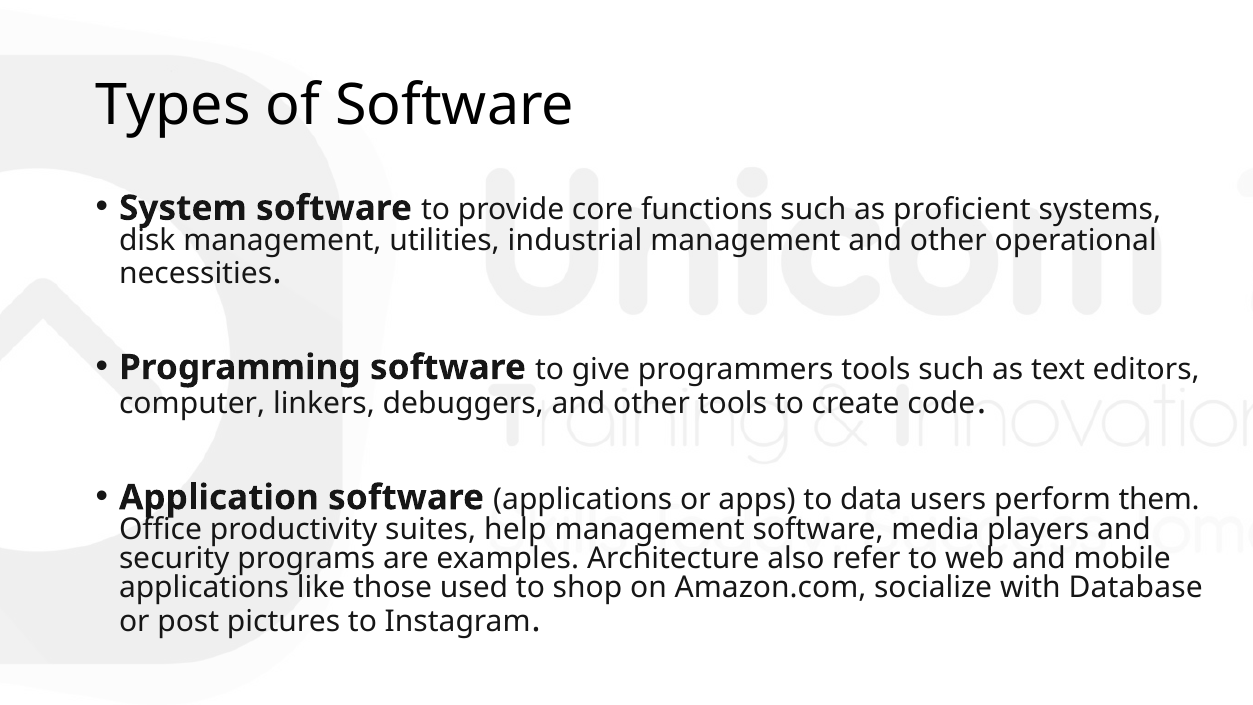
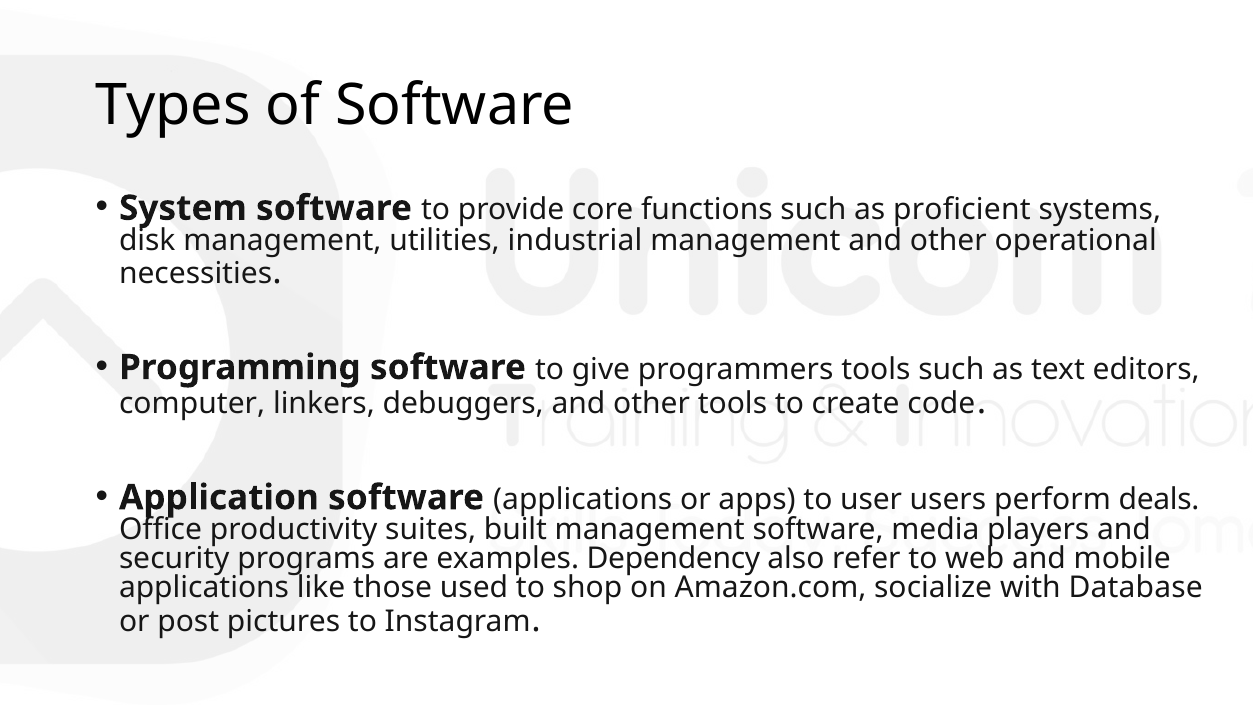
data: data -> user (871, 499)
them: them -> deals (1159, 499)
help: help -> built (515, 529)
Architecture: Architecture -> Dependency (673, 559)
